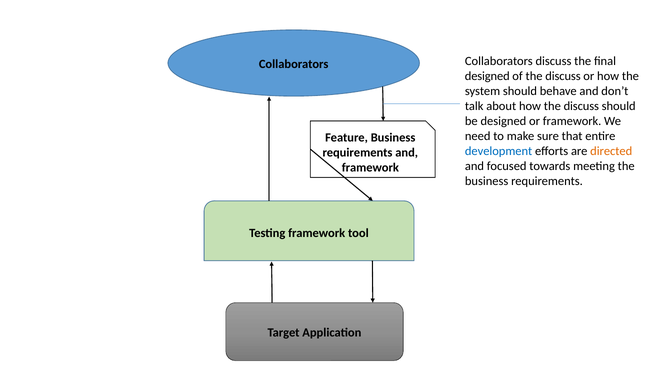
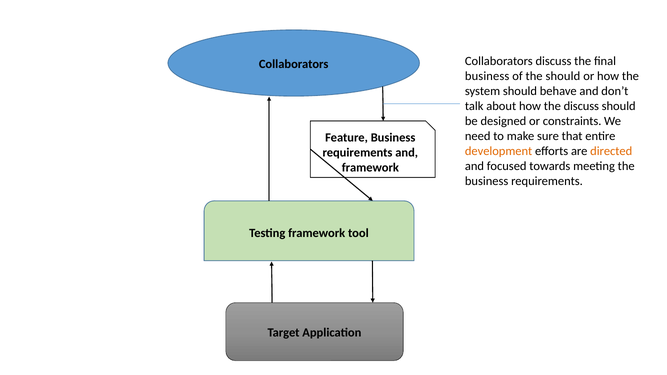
designed: designed -> business (487, 76)
of the discuss: discuss -> should (563, 76)
or framework: framework -> constraints (572, 121)
development colour: blue -> orange (499, 151)
